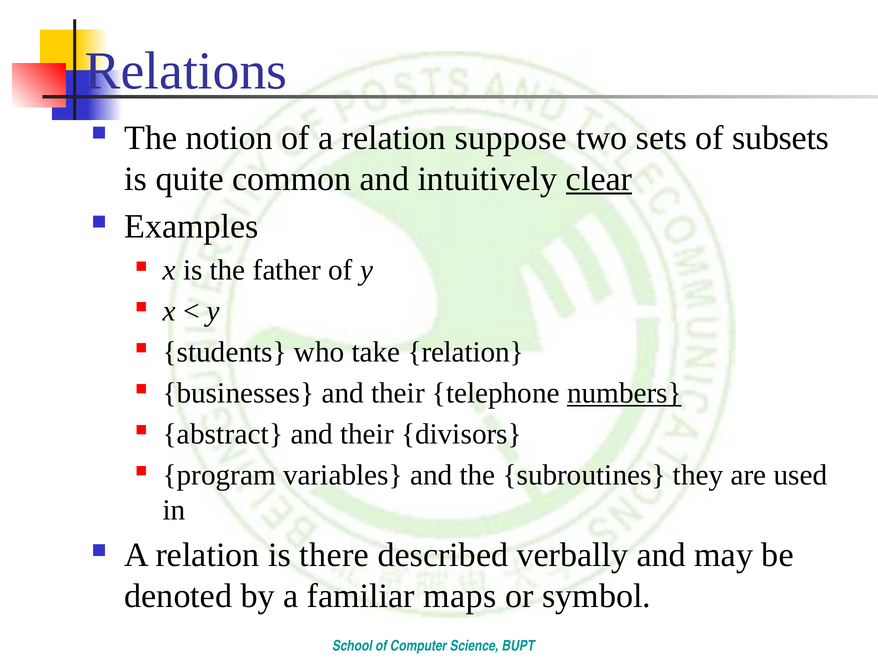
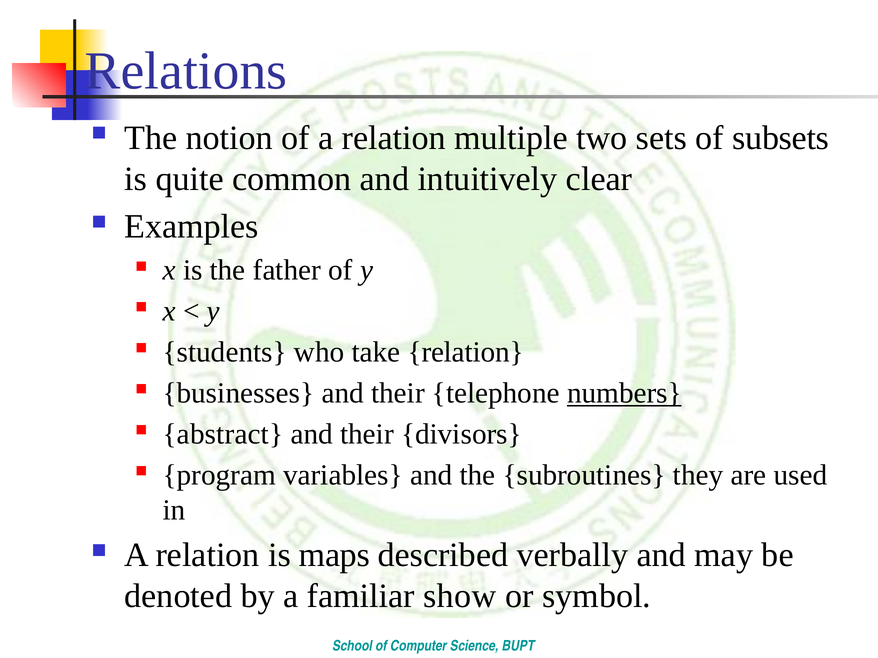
suppose: suppose -> multiple (511, 138)
clear underline: present -> none (599, 179)
there: there -> maps (334, 556)
maps: maps -> show (460, 597)
